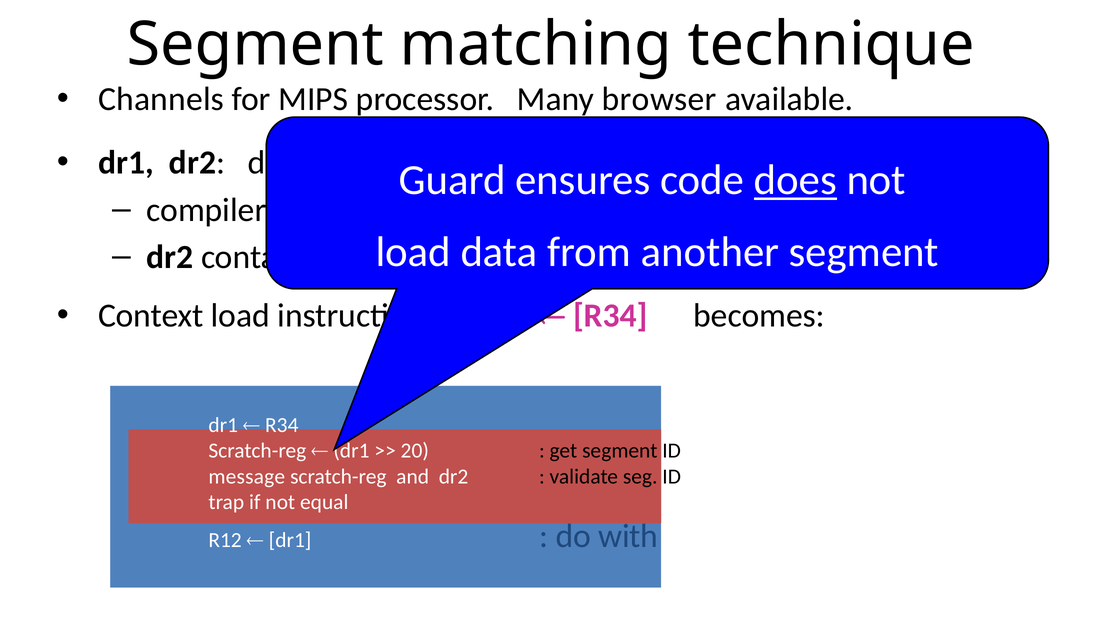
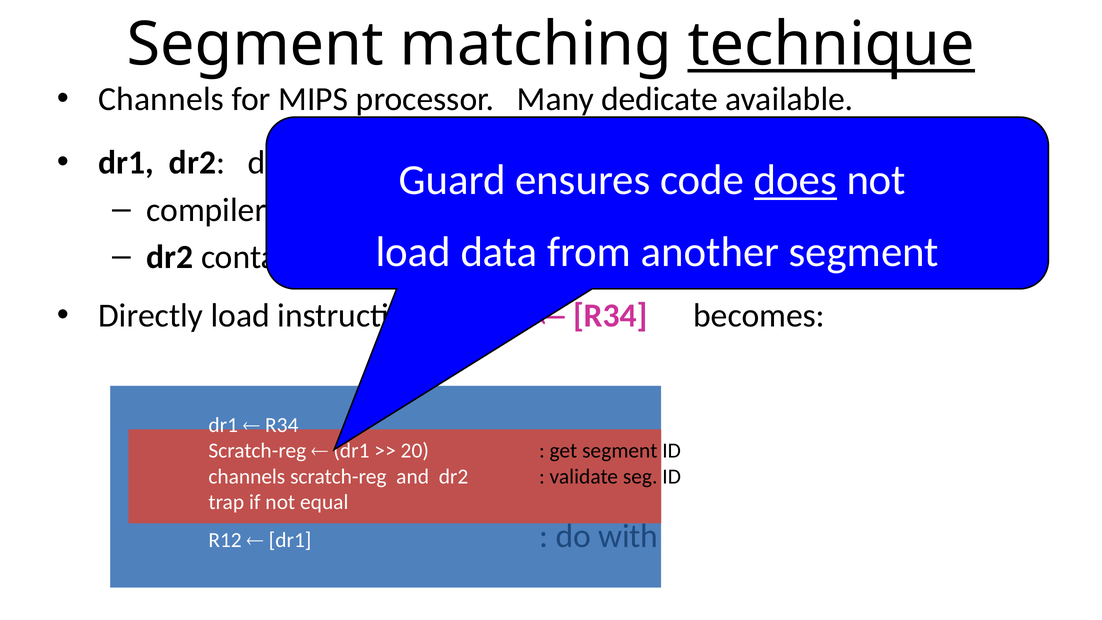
technique underline: none -> present (831, 44)
browser: browser -> dedicate (660, 99)
Context: Context -> Directly (151, 316)
message: message -> channels (247, 476)
